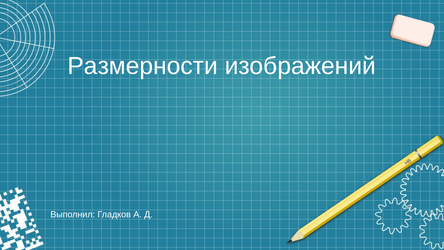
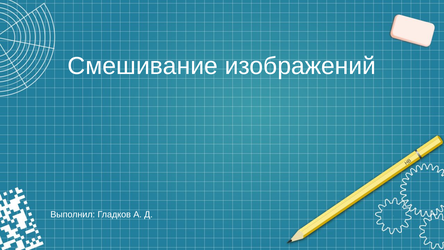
Размерности: Размерности -> Смешивание (143, 66)
